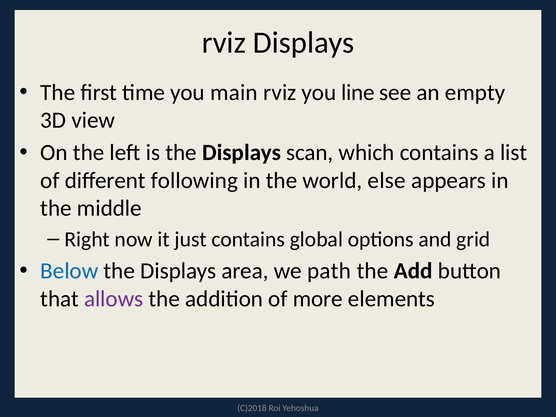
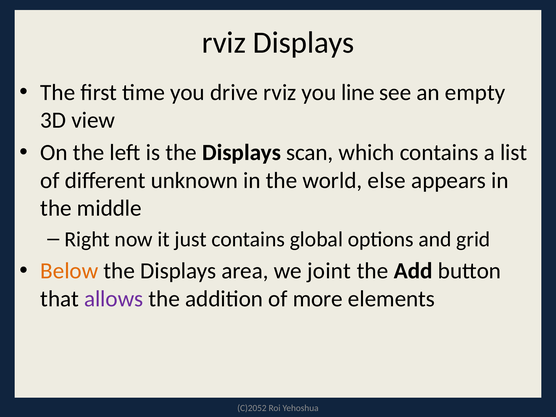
main: main -> drive (234, 92)
following: following -> unknown (194, 180)
Below colour: blue -> orange (69, 271)
path: path -> joint (329, 271)
C)2018: C)2018 -> C)2052 (252, 408)
